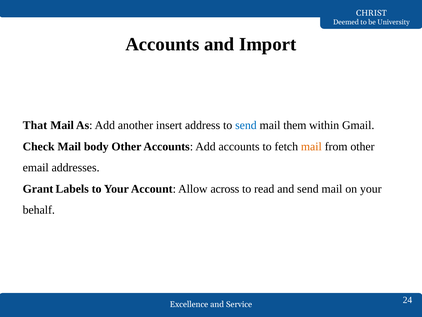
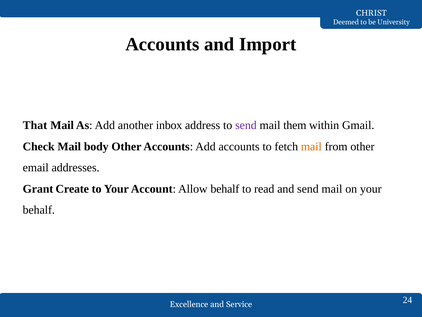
insert: insert -> inbox (169, 125)
send colour: blue -> purple (246, 125)
Labels: Labels -> Create (72, 189)
Allow across: across -> behalf (225, 189)
